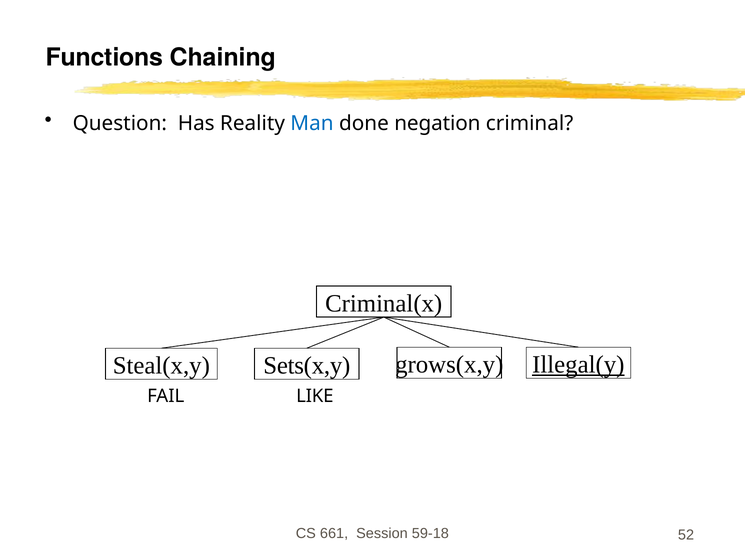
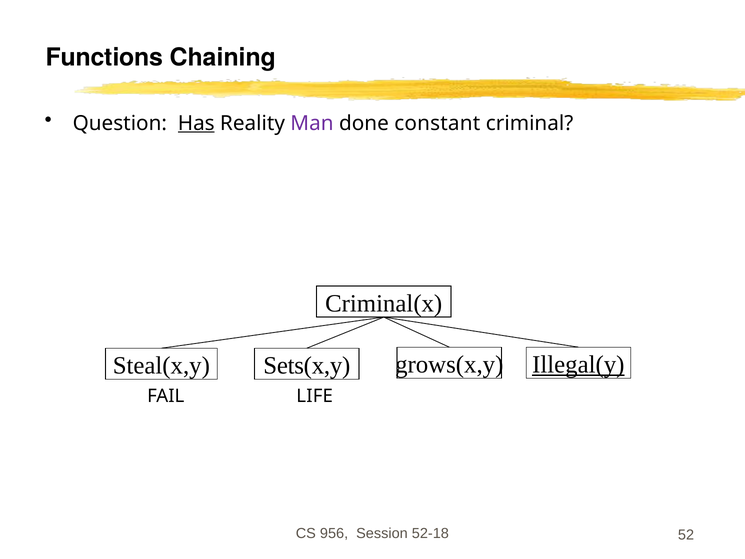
Has underline: none -> present (196, 123)
Man colour: blue -> purple (312, 123)
negation: negation -> constant (437, 123)
LIKE: LIKE -> LIFE (315, 396)
661: 661 -> 956 (334, 533)
59-18: 59-18 -> 52-18 (430, 533)
